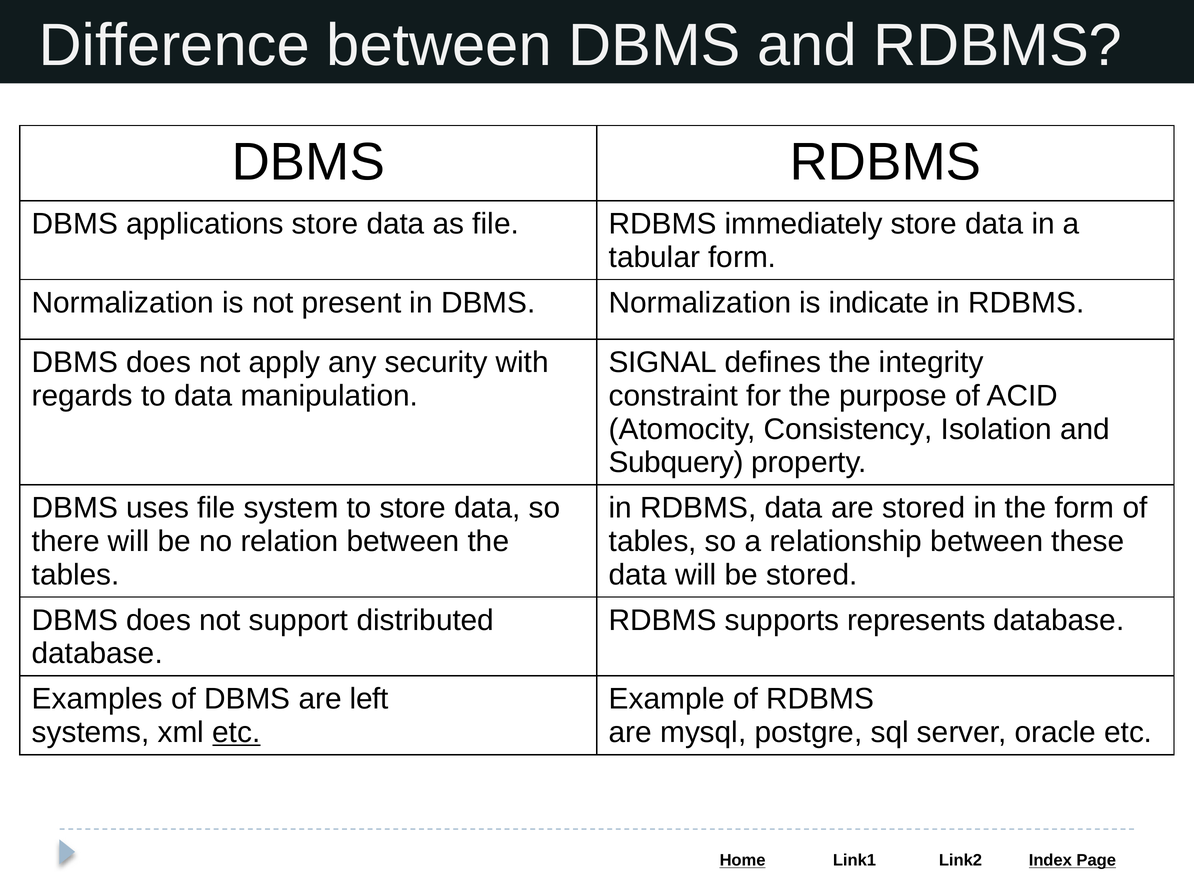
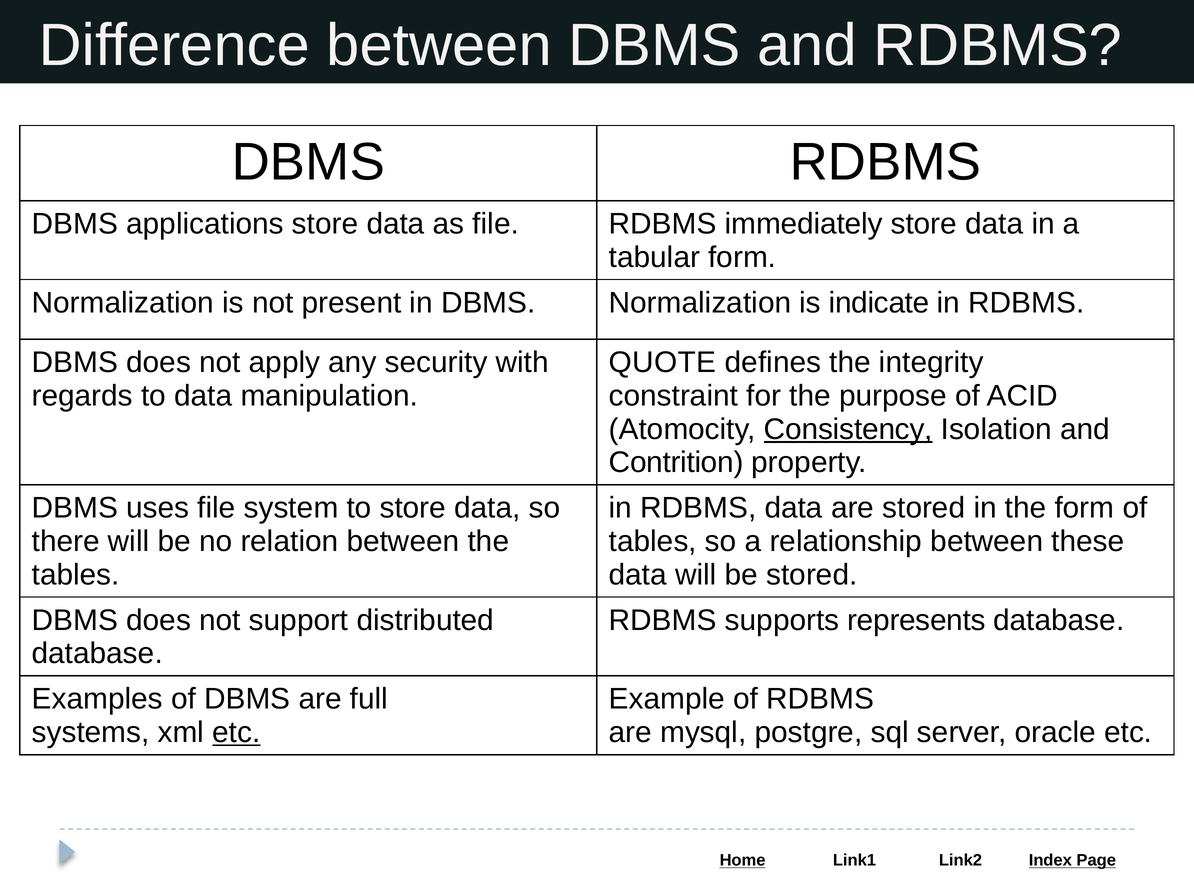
SIGNAL: SIGNAL -> QUOTE (663, 363)
Consistency underline: none -> present (848, 429)
Subquery: Subquery -> Contrition (676, 463)
left: left -> full (369, 699)
